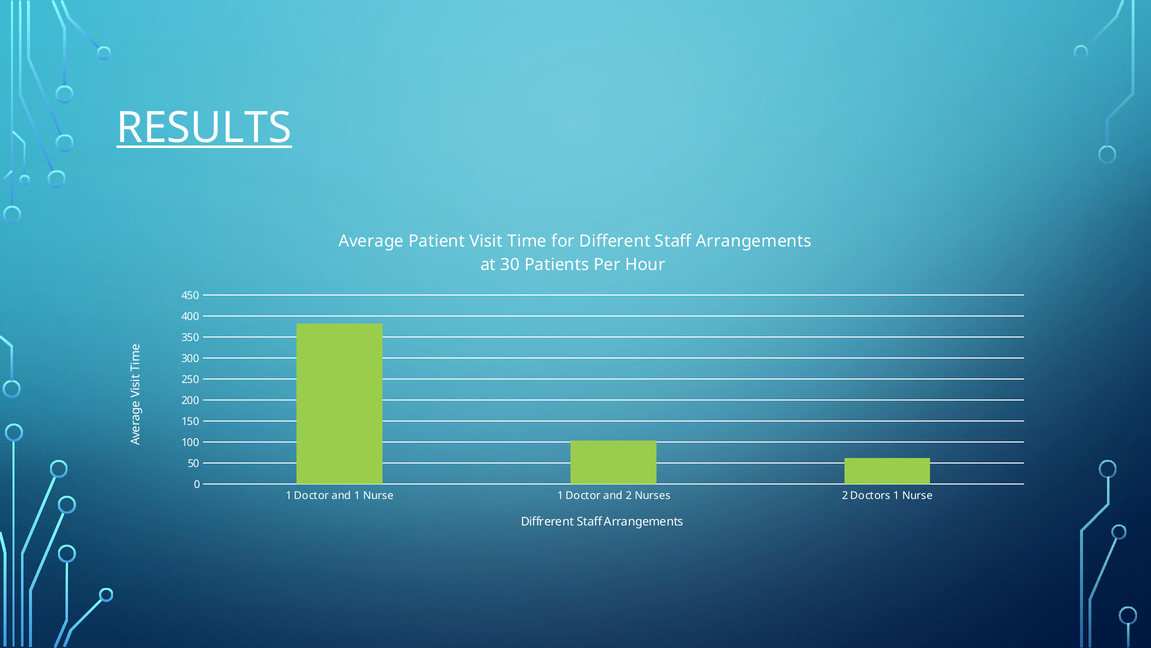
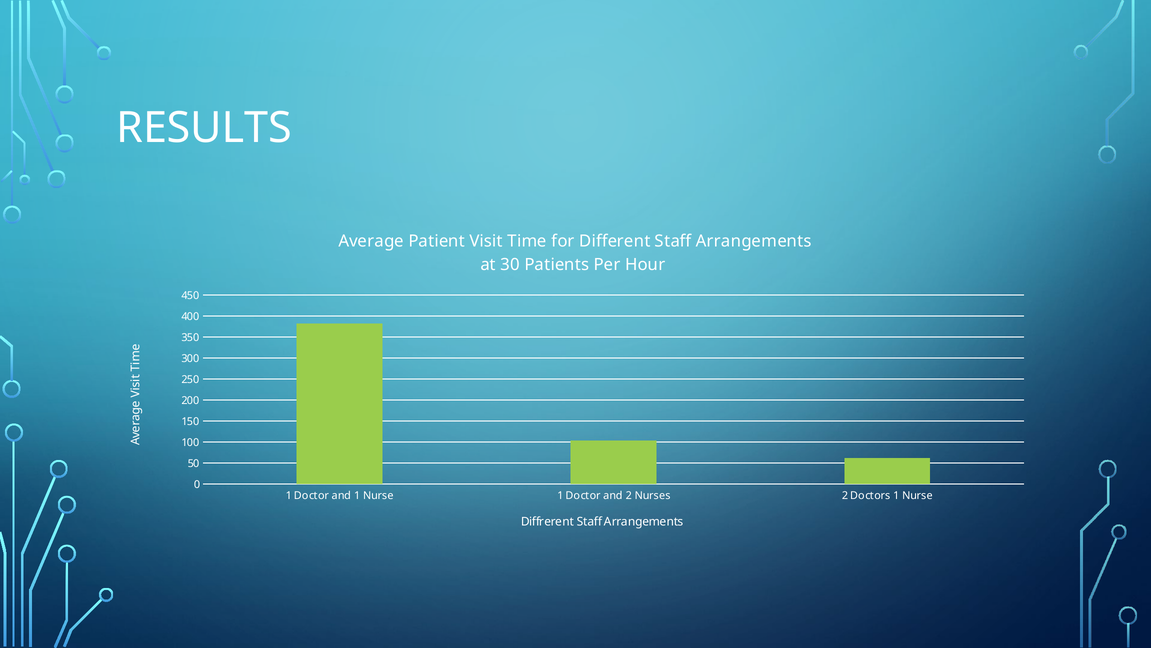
RESULTS underline: present -> none (204, 128)
